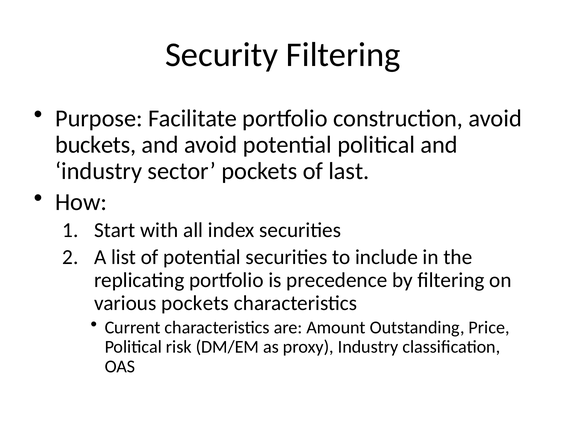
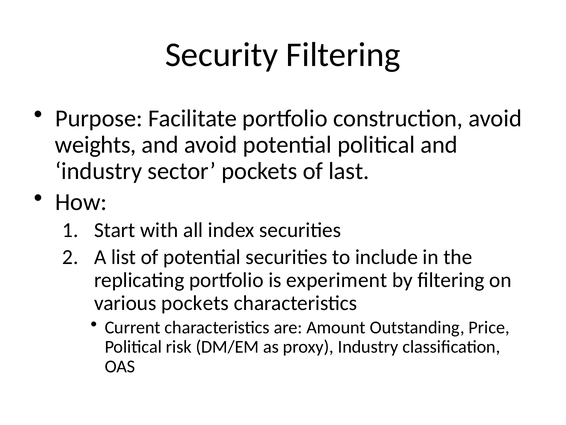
buckets: buckets -> weights (96, 145)
precedence: precedence -> experiment (337, 280)
